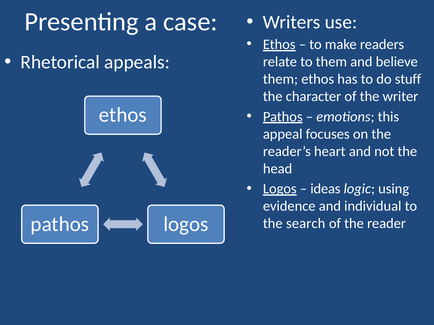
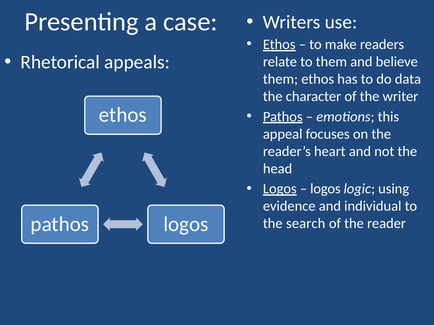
stuff: stuff -> data (408, 79)
ideas: ideas -> logos (325, 189)
